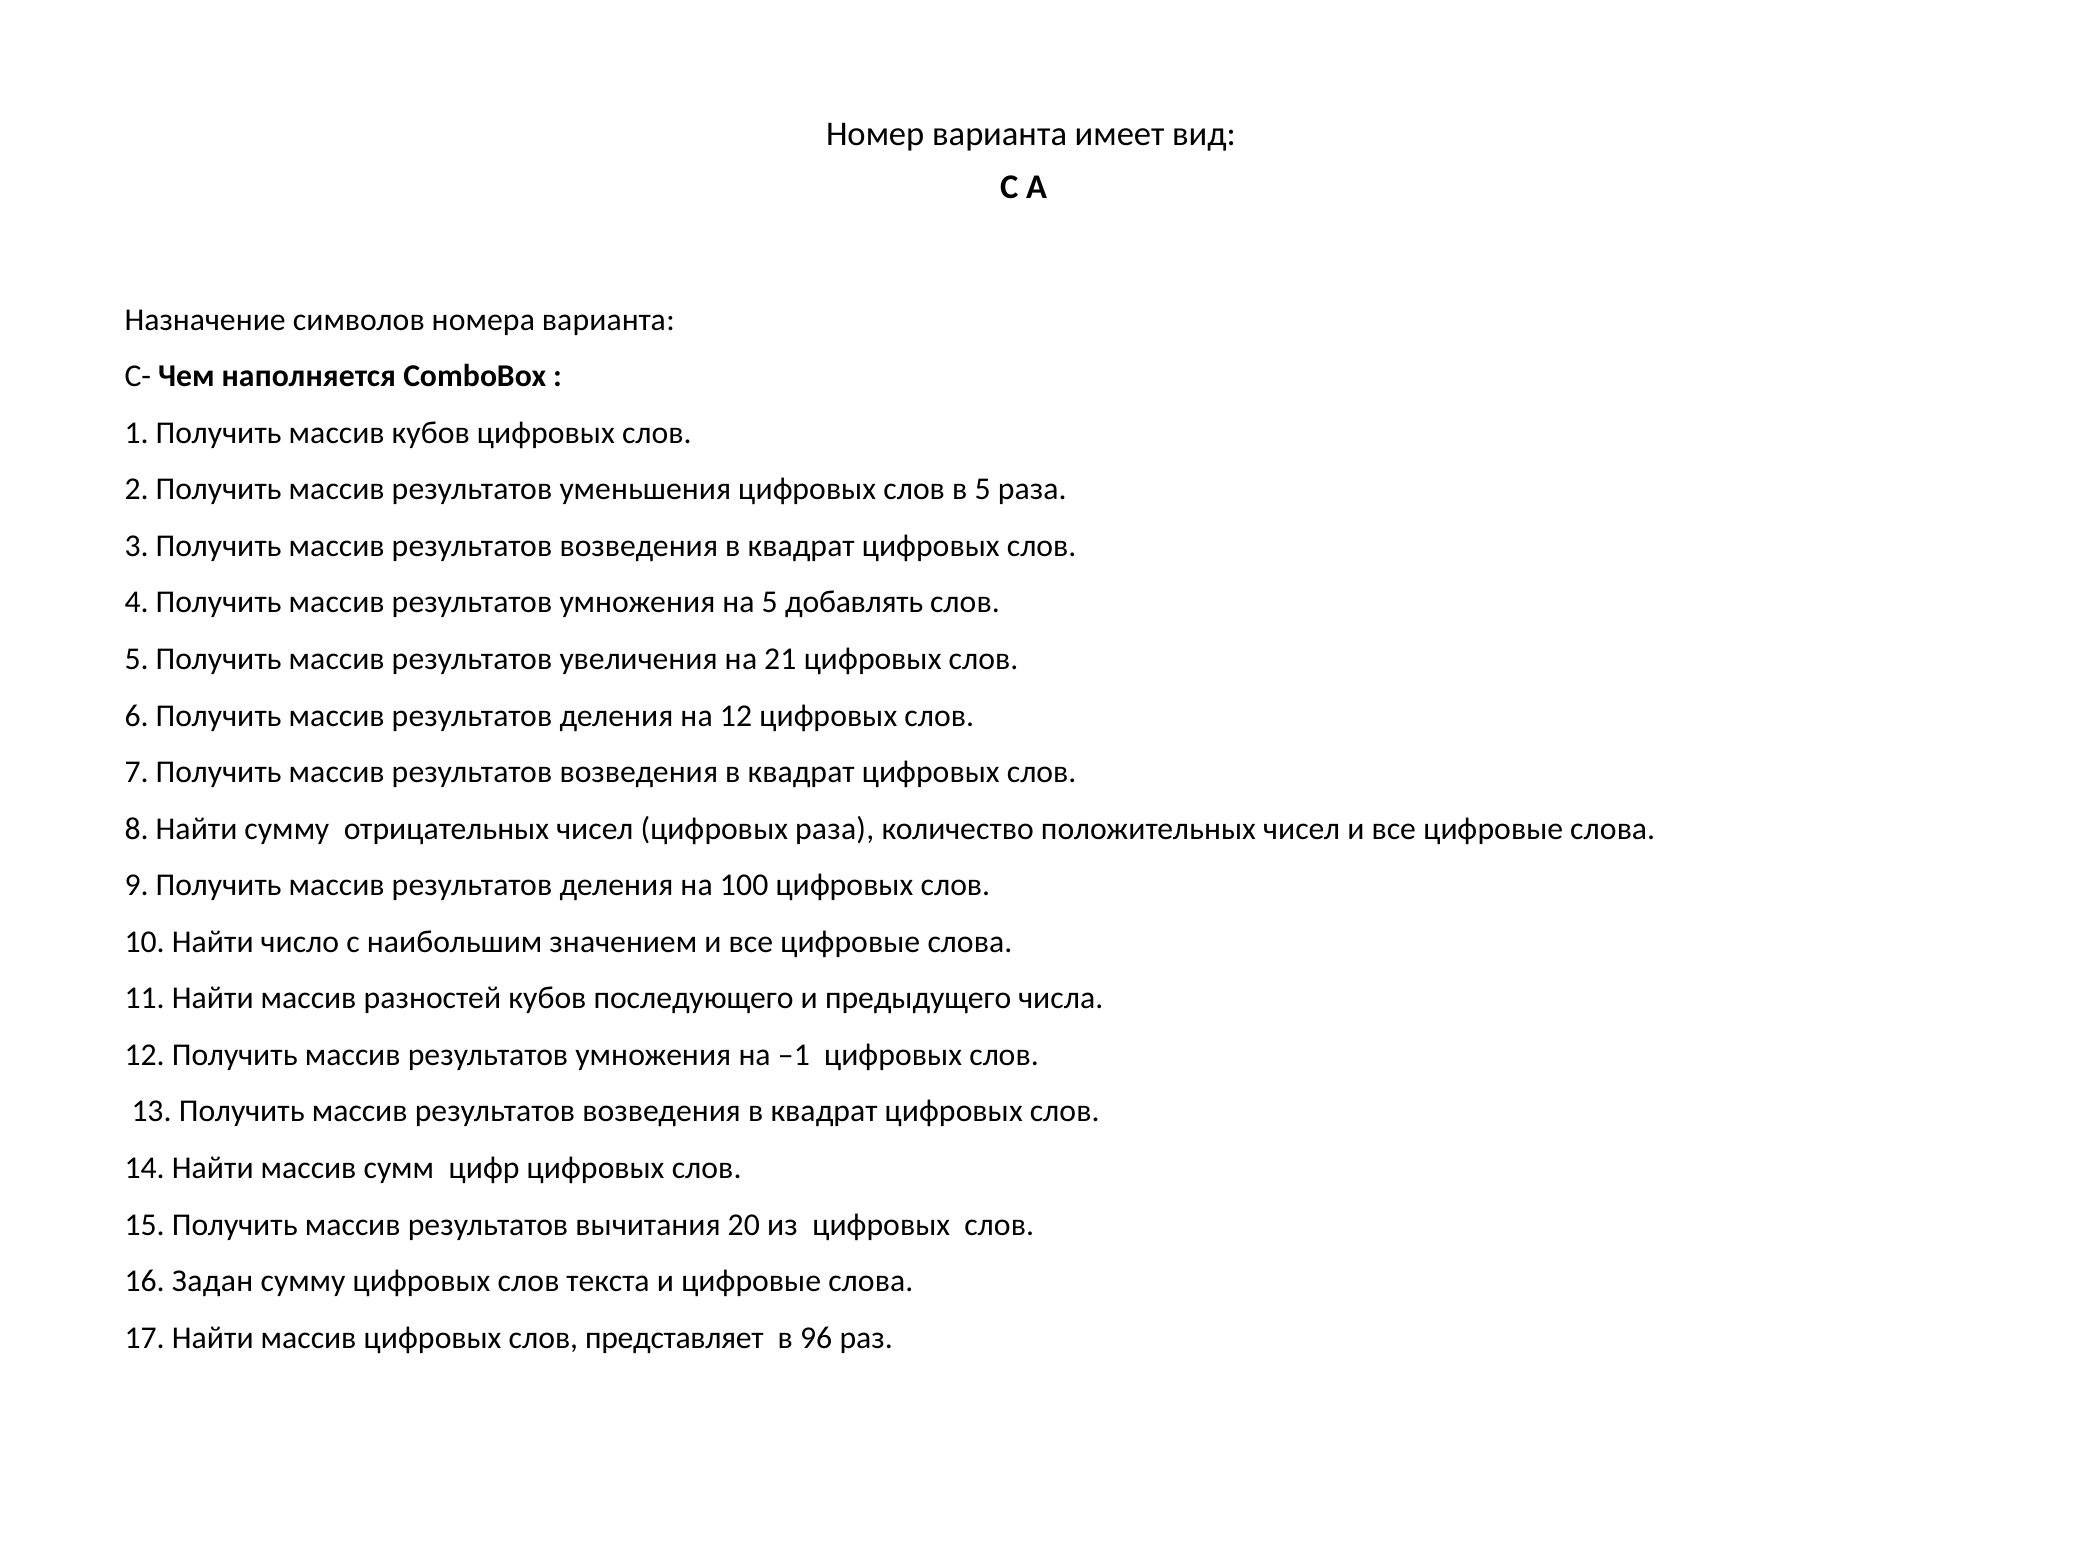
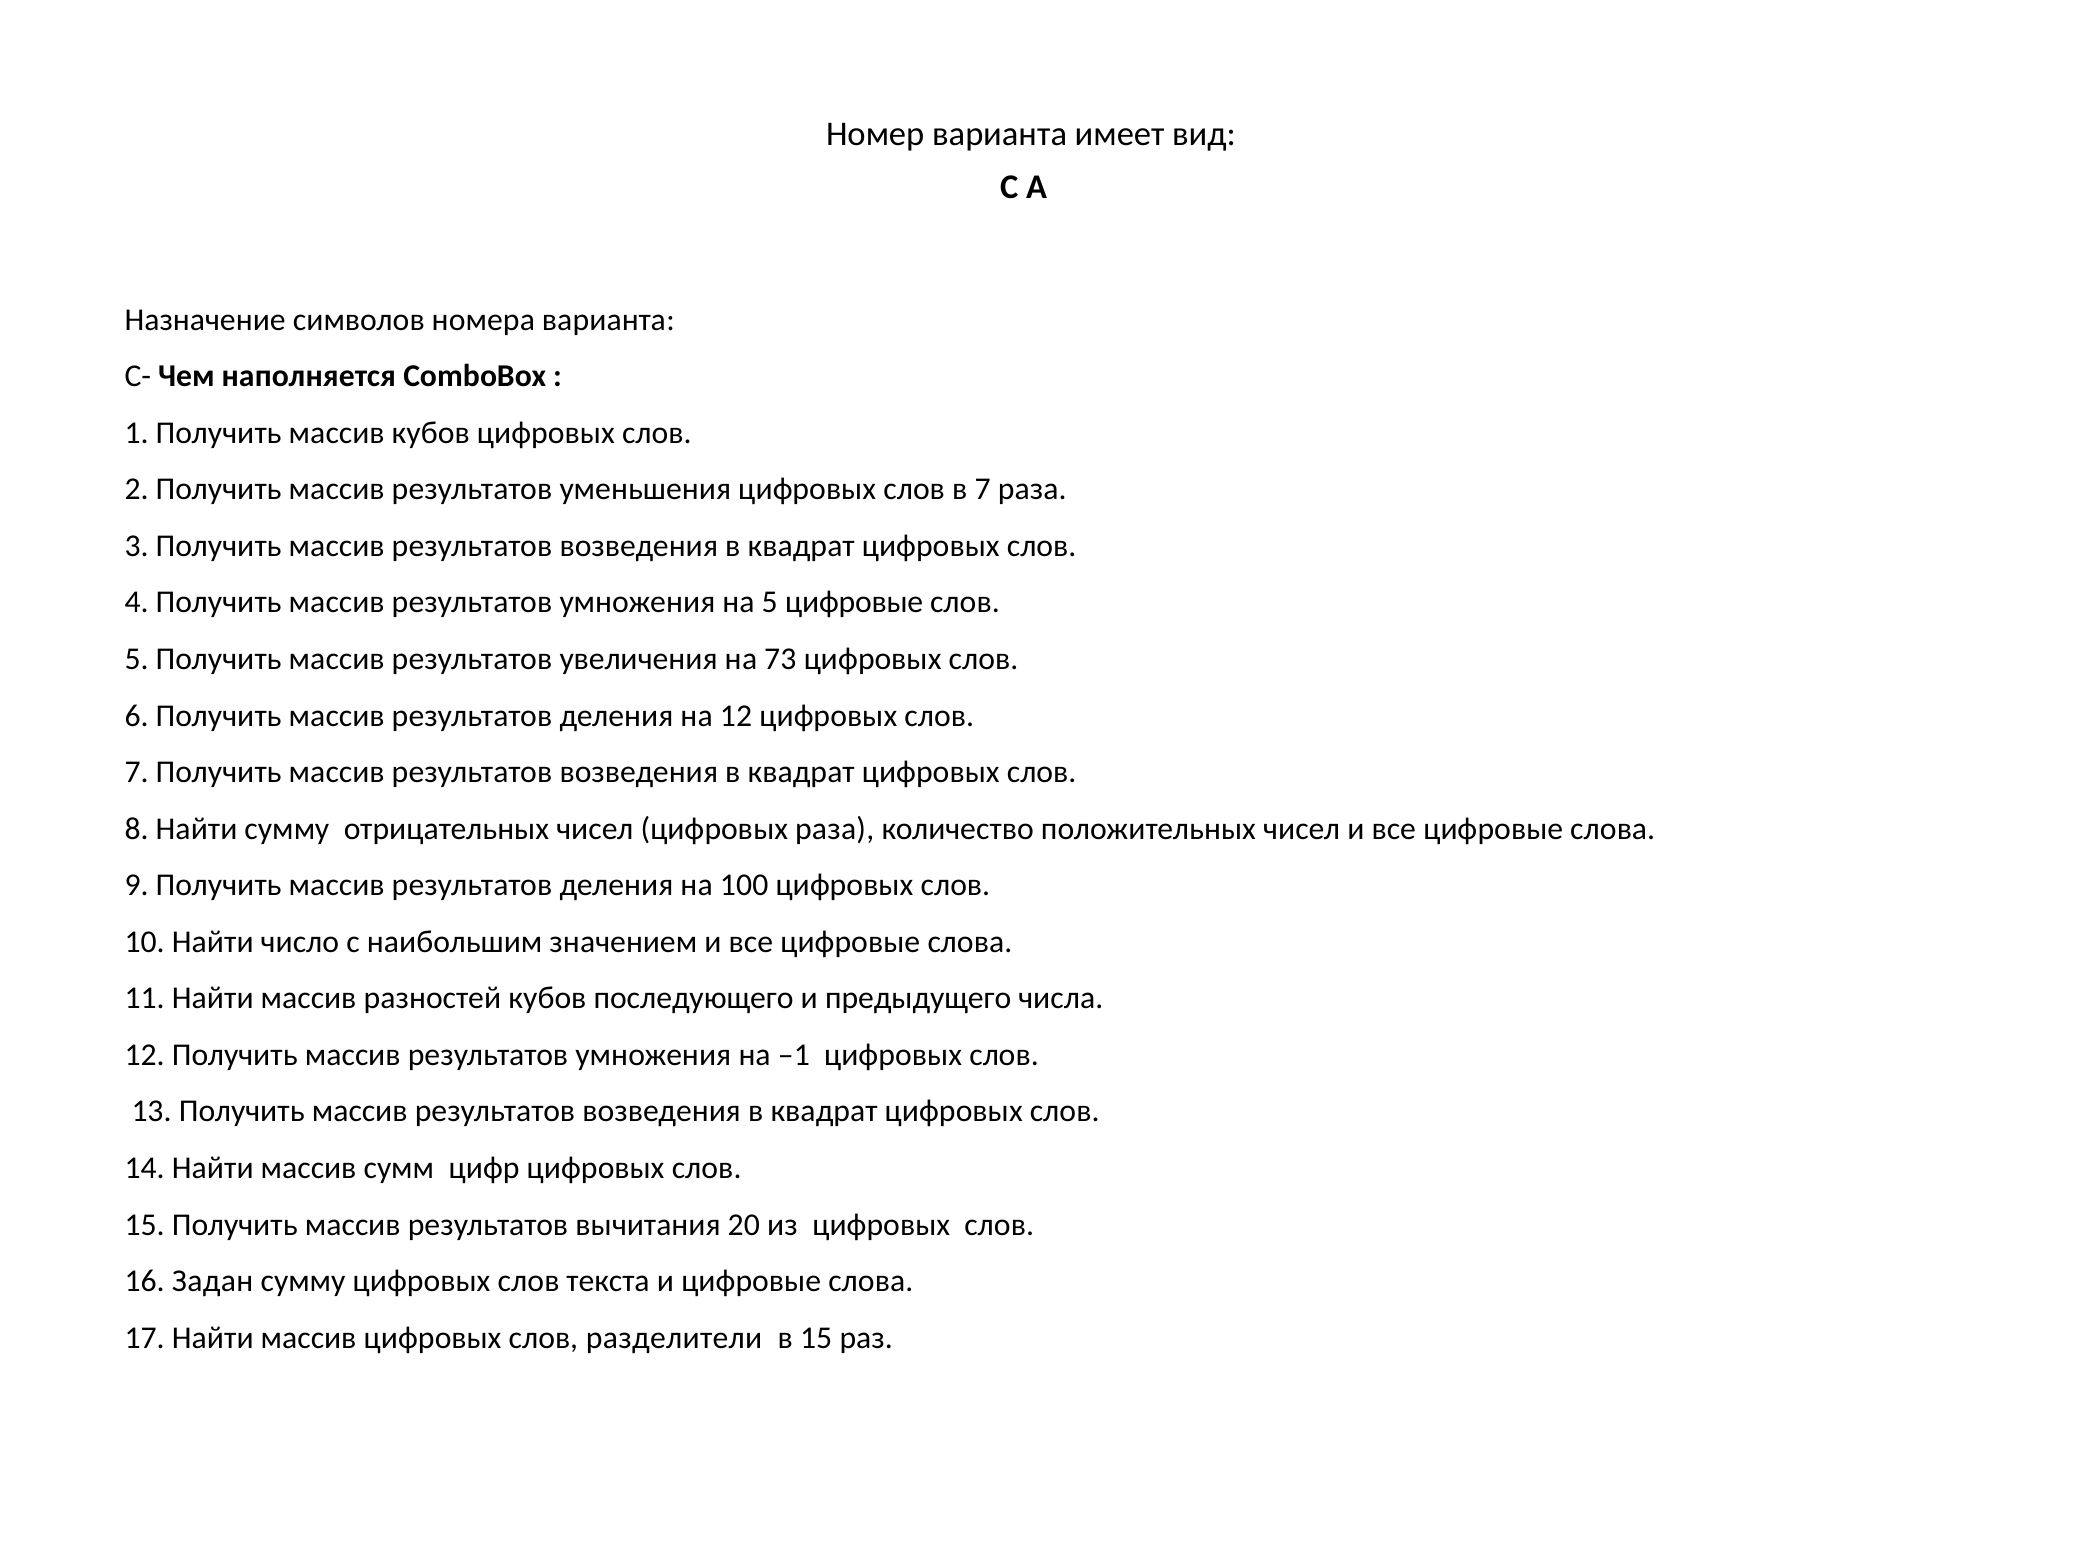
в 5: 5 -> 7 (983, 489)
5 добавлять: добавлять -> цифровые (854, 602)
21: 21 -> 73 (780, 659)
представляет: представляет -> разделители (674, 1338)
в 96: 96 -> 15 (816, 1338)
